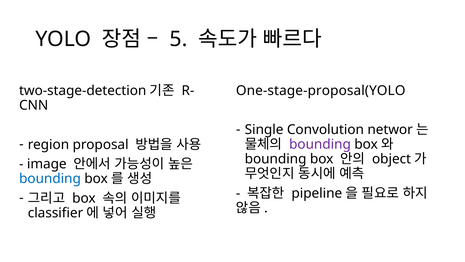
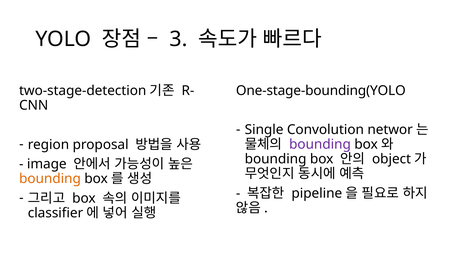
5: 5 -> 3 (179, 39)
One-stage-proposal(YOLO: One-stage-proposal(YOLO -> One-stage-bounding(YOLO (321, 91)
bounding colour: blue -> orange (50, 178)
